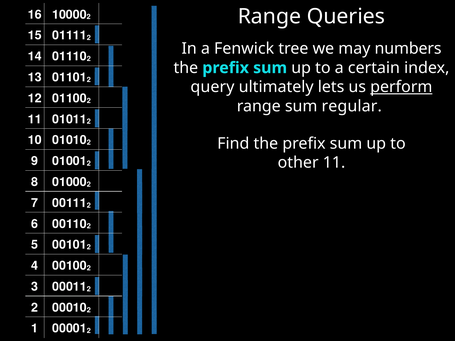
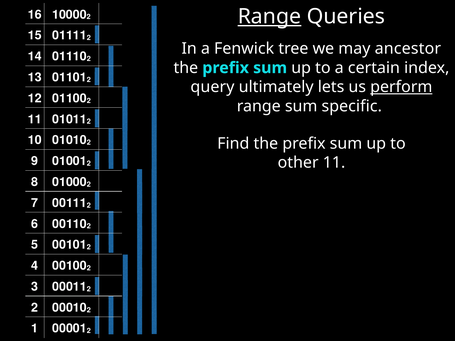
Range underline: none -> present (269, 17)
numbers: numbers -> ancestor (408, 49)
regular: regular -> specific (352, 106)
